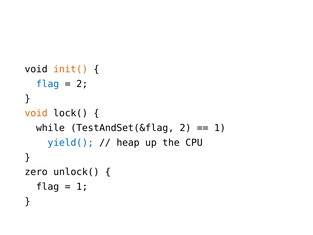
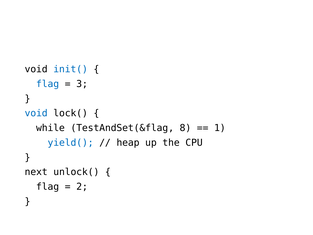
init( colour: orange -> blue (71, 69)
2: 2 -> 3 (82, 84)
void colour: orange -> blue (36, 113)
TestAndSet(&flag 2: 2 -> 8 (185, 128)
zero: zero -> next (36, 172)
1: 1 -> 2 (82, 187)
